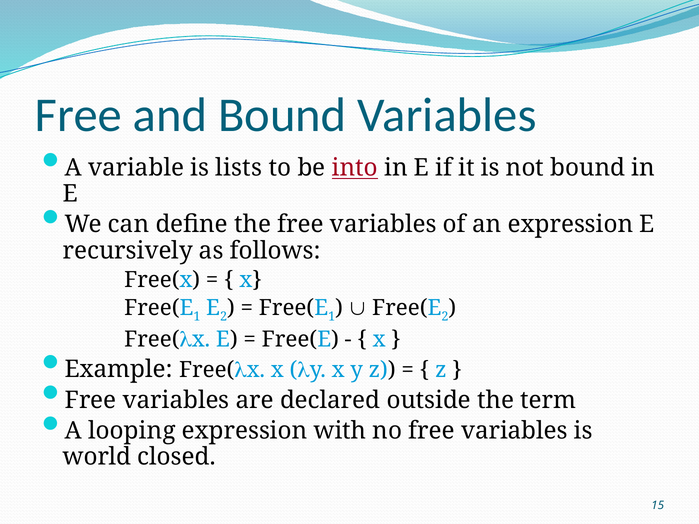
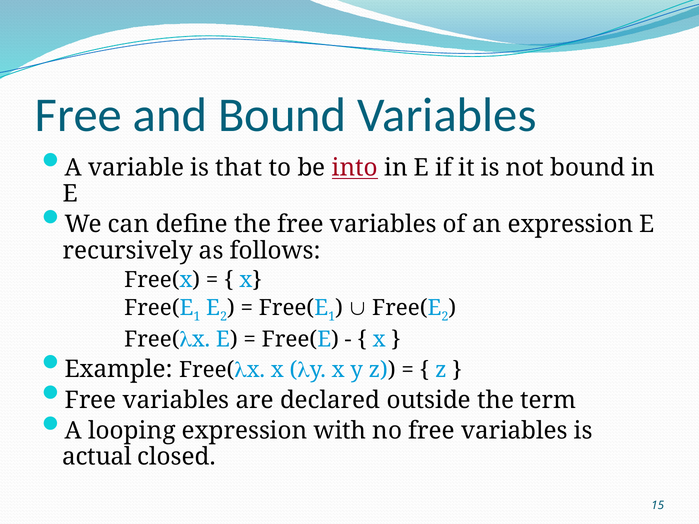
lists: lists -> that (239, 168)
world: world -> actual (97, 457)
